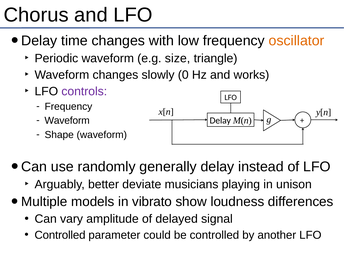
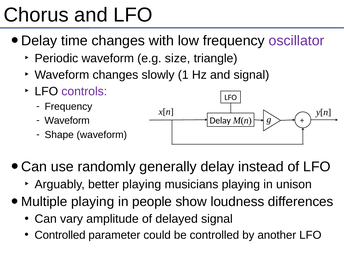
oscillator colour: orange -> purple (297, 41)
0: 0 -> 1 (183, 75)
and works: works -> signal (251, 75)
better deviate: deviate -> playing (142, 184)
Multiple models: models -> playing (93, 202)
vibrato: vibrato -> people (152, 202)
